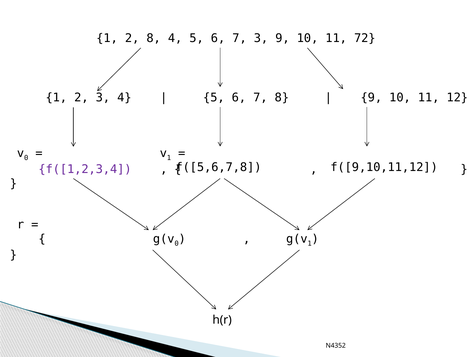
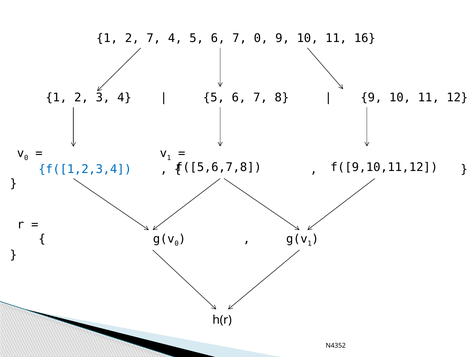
2 8: 8 -> 7 (154, 38)
7 3: 3 -> 0 (261, 38)
72: 72 -> 16 (365, 38)
f([1,2,3,4 colour: purple -> blue (85, 169)
